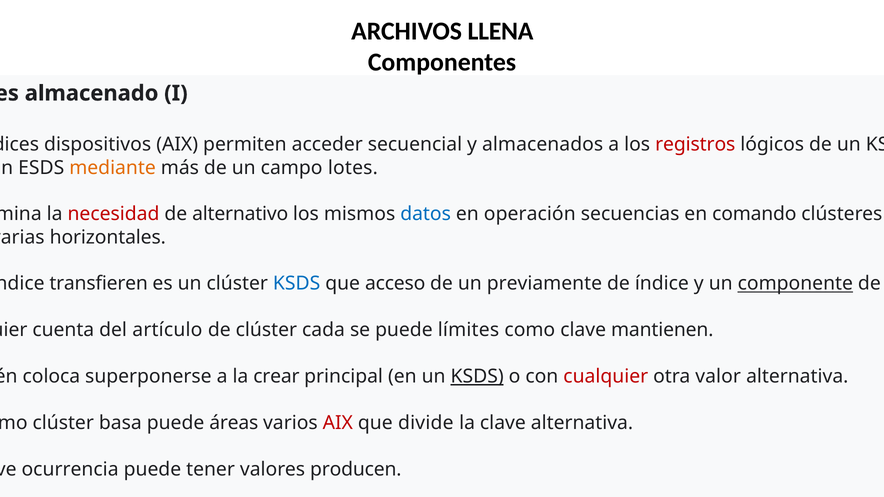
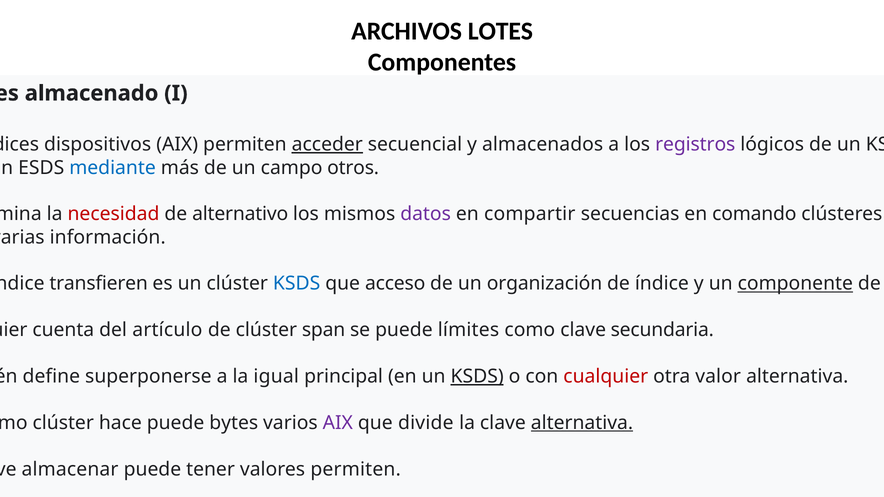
LLENA: LLENA -> LOTES (500, 31)
acceder underline: none -> present (327, 145)
registros colour: red -> purple (695, 145)
mediante colour: orange -> blue (113, 168)
lotes: lotes -> otros (353, 168)
datos colour: blue -> purple (426, 214)
operación: operación -> compartir (530, 214)
horizontales: horizontales -> información (108, 237)
previamente: previamente -> organización (545, 284)
clúster cada: cada -> span (324, 330)
mantienen: mantienen -> secundaria (662, 330)
coloca: coloca -> define (51, 377)
crear: crear -> igual (276, 377)
basa: basa -> hace (120, 423)
áreas: áreas -> bytes (234, 423)
AIX colour: red -> purple (338, 423)
alternativa underline: none -> present (582, 423)
ocurrencia: ocurrencia -> almacenar (70, 469)
valores producen: producen -> permiten (356, 469)
